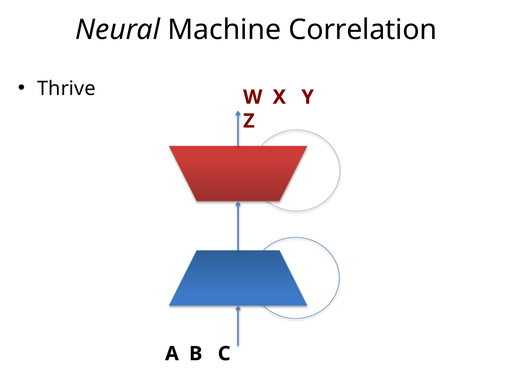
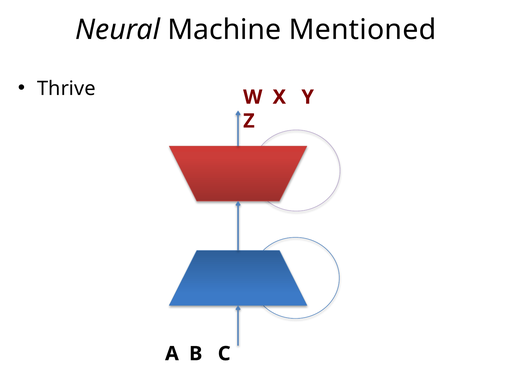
Correlation: Correlation -> Mentioned (363, 30)
